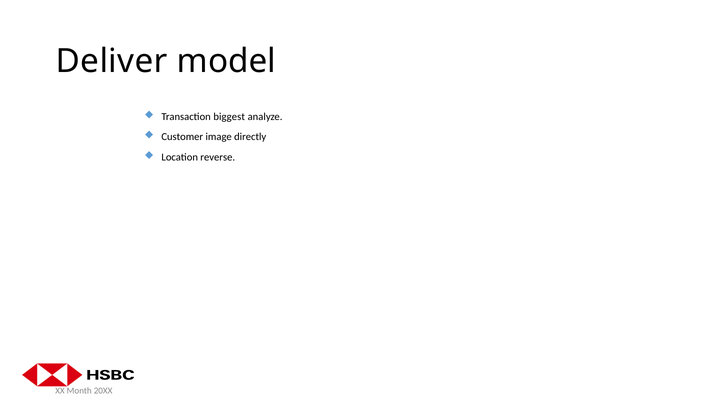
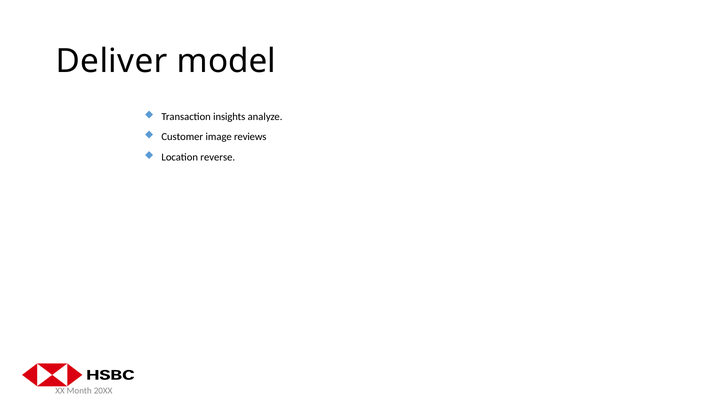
biggest: biggest -> insights (229, 116)
directly: directly -> reviews (250, 137)
